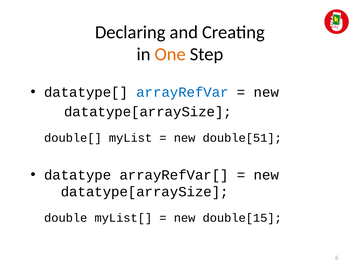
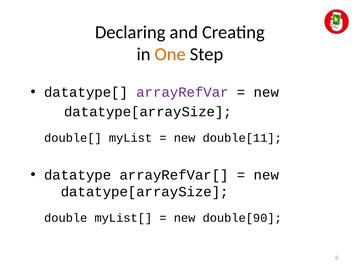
arrayRefVar colour: blue -> purple (182, 92)
double[51: double[51 -> double[11 (242, 138)
double[15: double[15 -> double[90 (242, 218)
